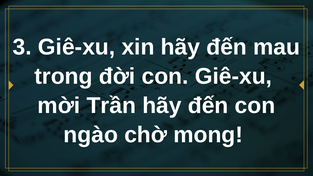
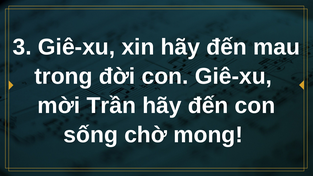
ngào: ngào -> sống (91, 135)
